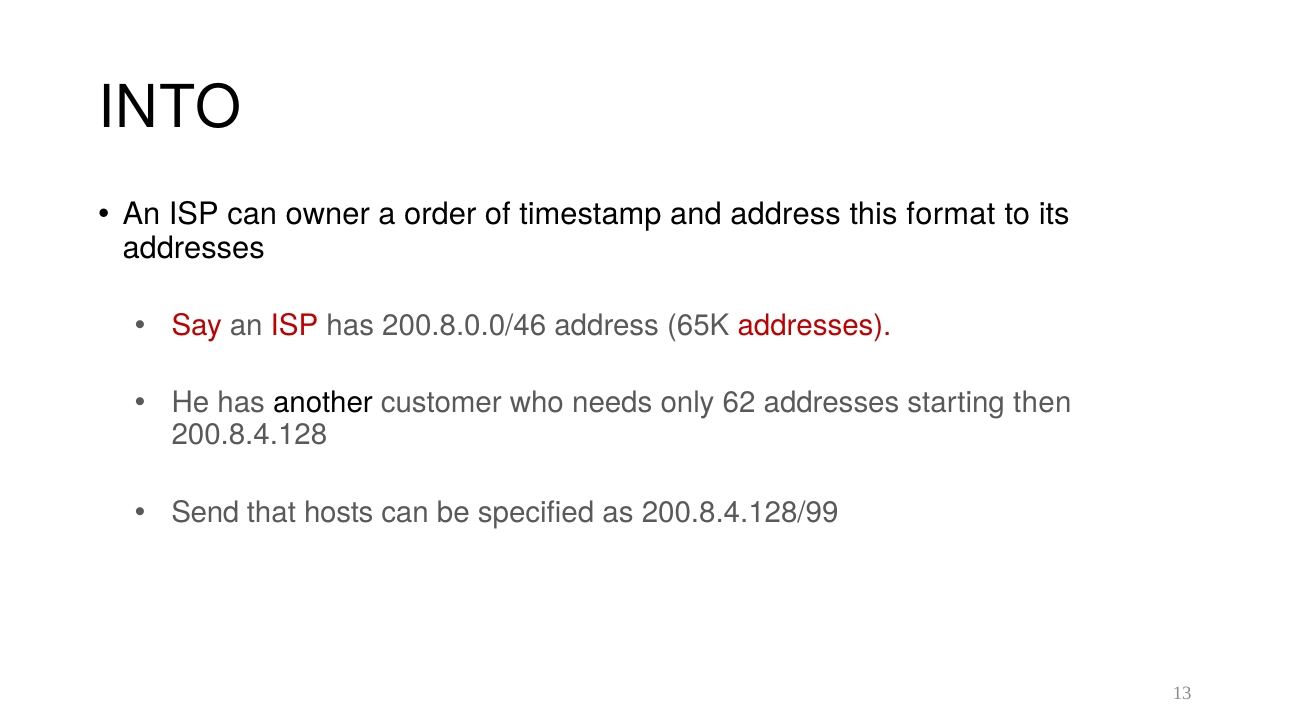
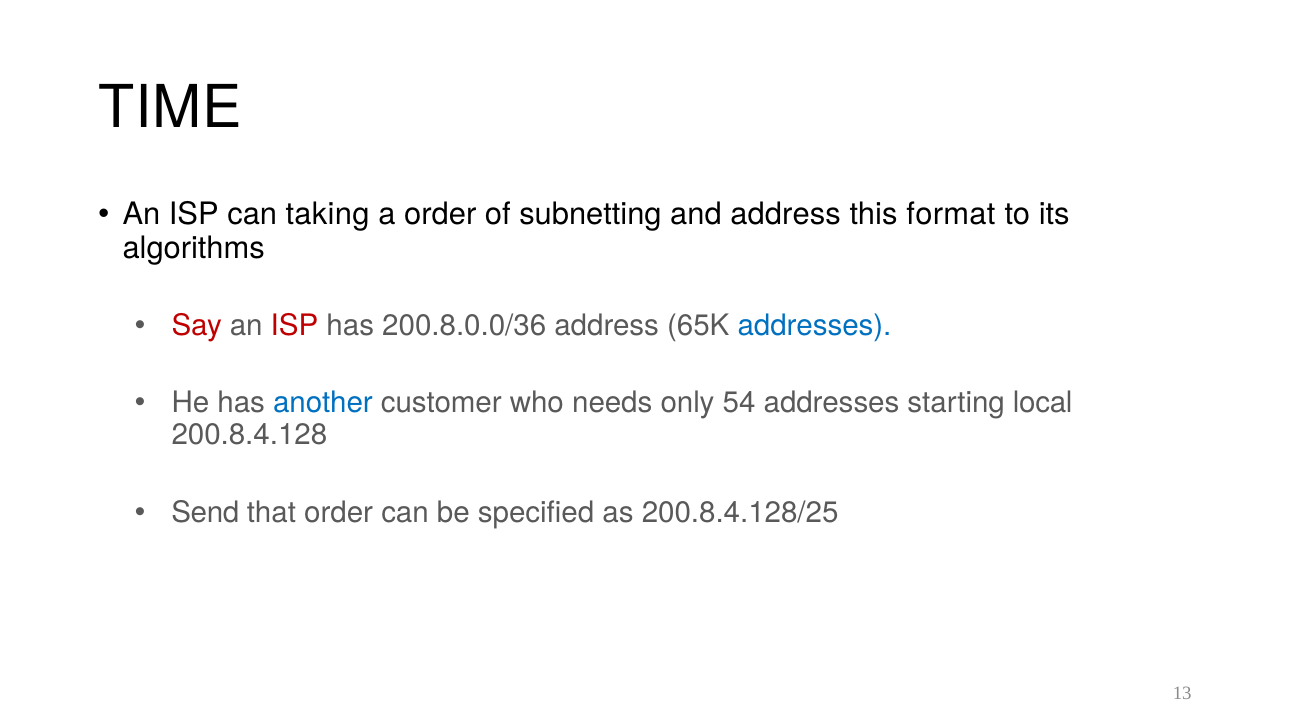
INTO: INTO -> TIME (170, 108)
owner: owner -> taking (328, 215)
timestamp: timestamp -> subnetting (590, 215)
addresses: addresses -> algorithms (194, 248)
200.8.0.0/46: 200.8.0.0/46 -> 200.8.0.0/36 (464, 326)
addresses colour: red -> blue (814, 326)
another colour: black -> blue (323, 403)
62: 62 -> 54 (739, 403)
then: then -> local (1043, 403)
that hosts: hosts -> order (339, 512)
200.8.4.128/99: 200.8.4.128/99 -> 200.8.4.128/25 (740, 512)
